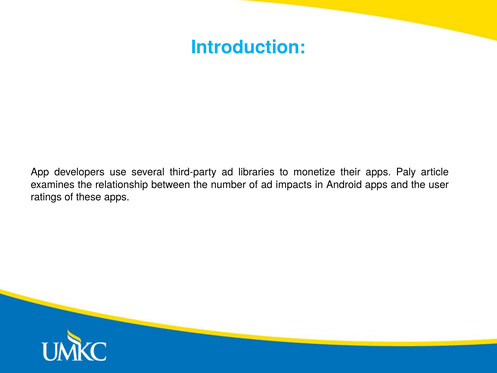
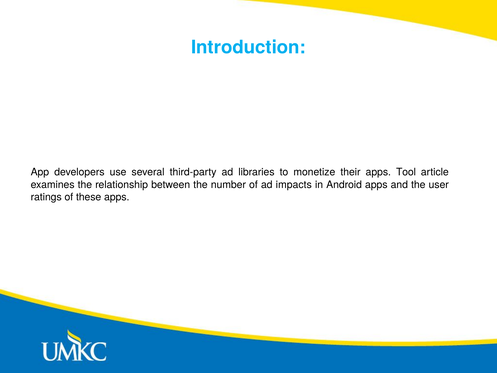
Paly: Paly -> Tool (406, 172)
